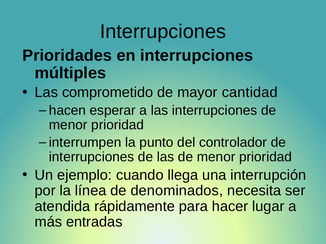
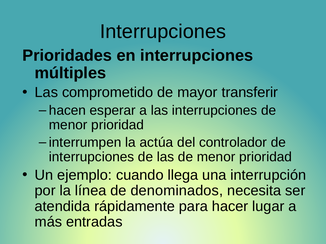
cantidad: cantidad -> transferir (250, 93)
punto: punto -> actúa (156, 143)
